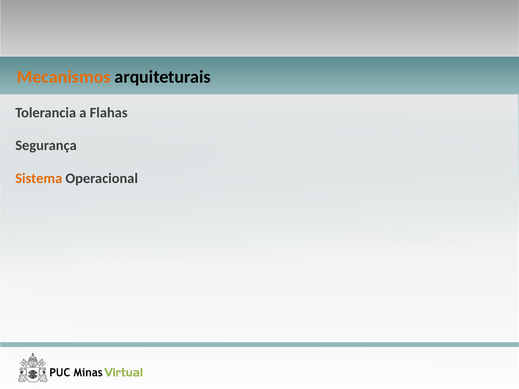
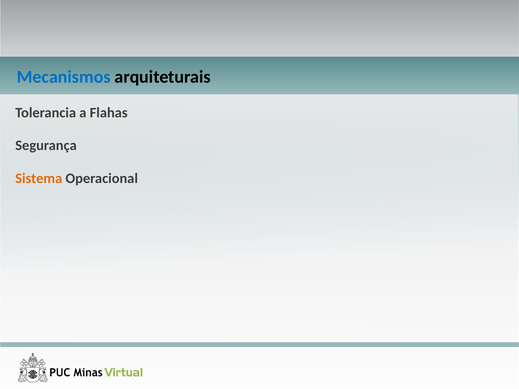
Mecanismos colour: orange -> blue (64, 77)
